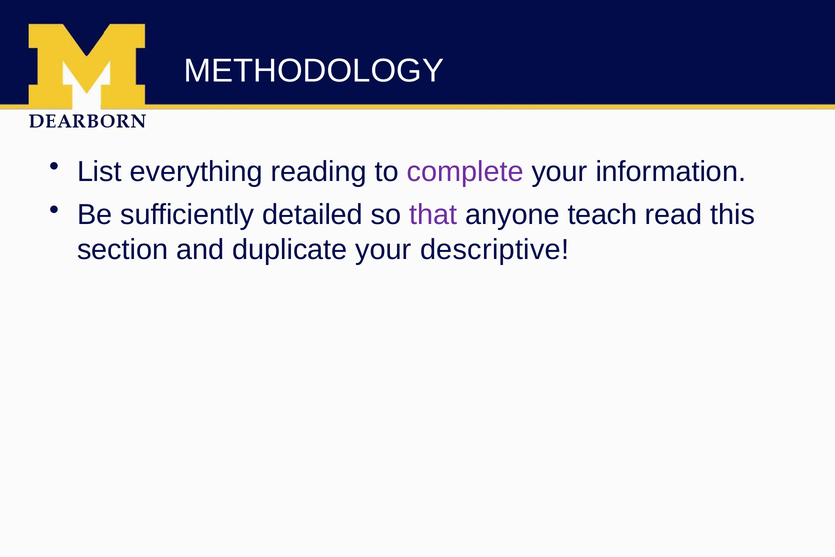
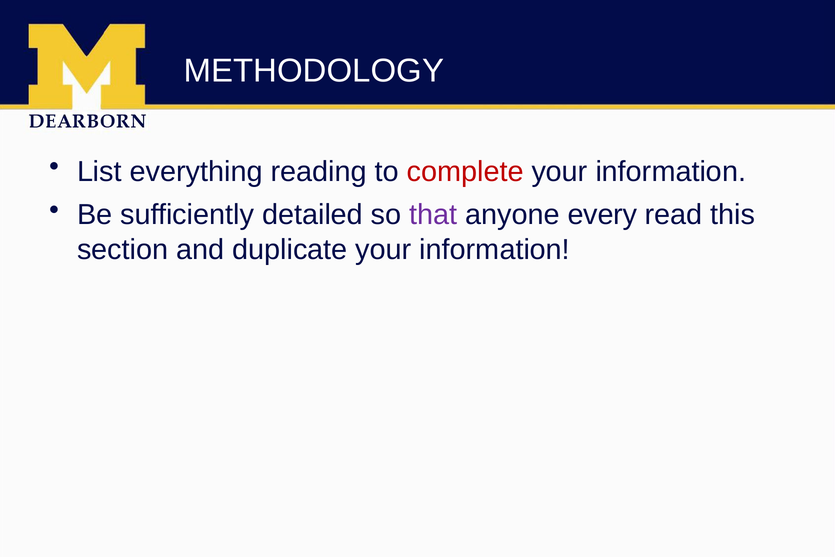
complete colour: purple -> red (465, 171)
teach: teach -> every (602, 215)
duplicate your descriptive: descriptive -> information (495, 249)
